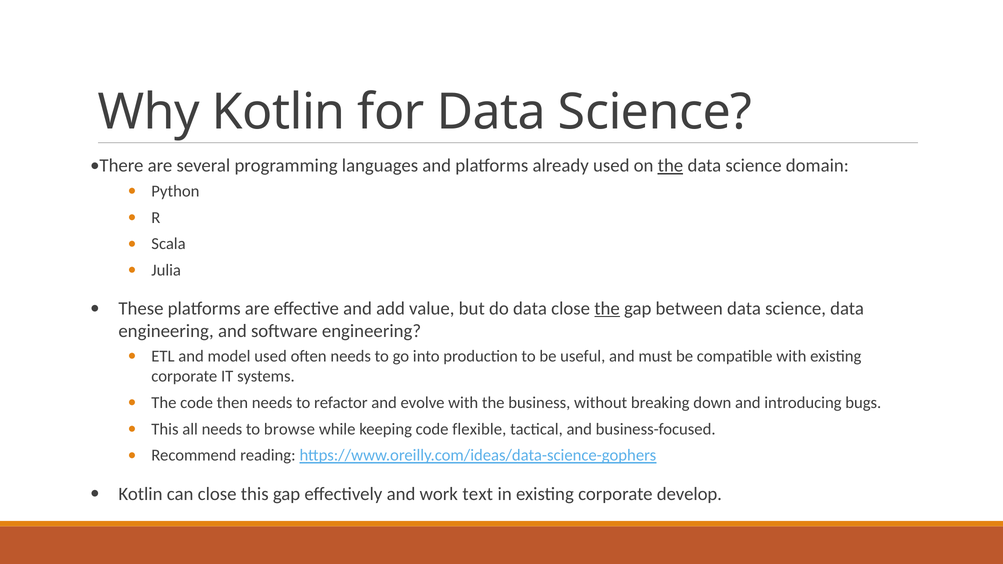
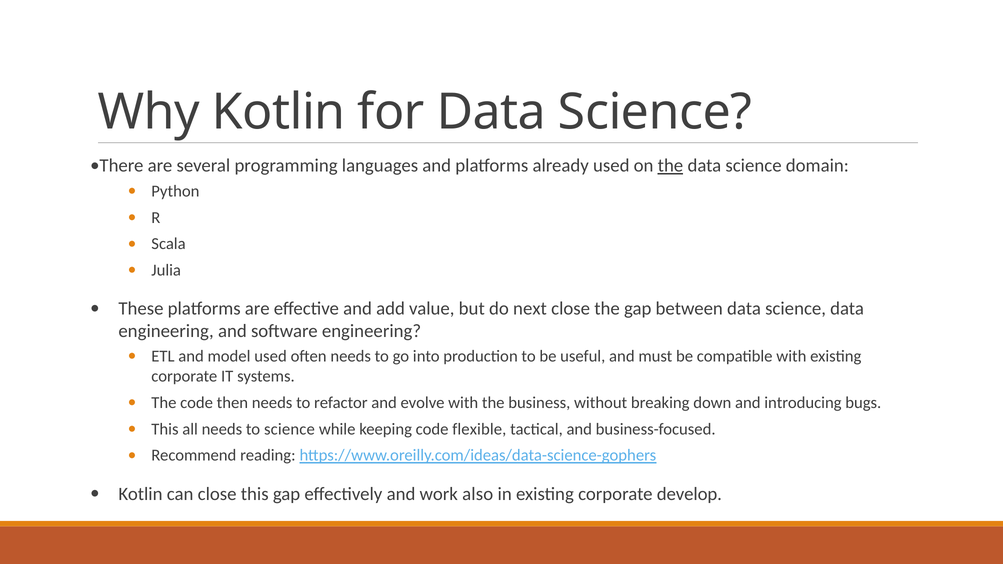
do data: data -> next (530, 309)
the underline: present -> none (607, 309)
to browse: browse -> science (289, 429)
text: text -> also (478, 494)
